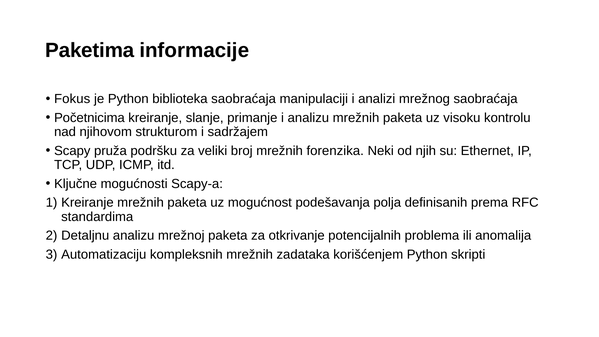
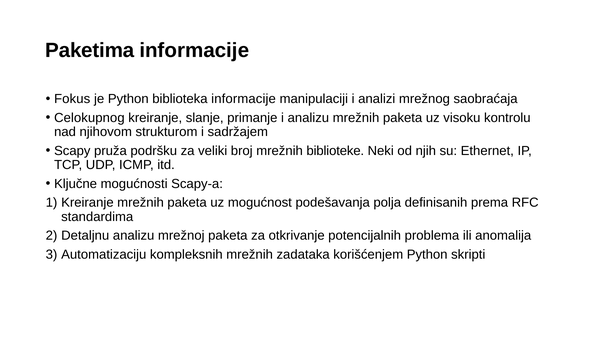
biblioteka saobraćaja: saobraćaja -> informacije (244, 99)
Početnicima: Početnicima -> Celokupnog (89, 118)
forenzika: forenzika -> biblioteke (335, 151)
